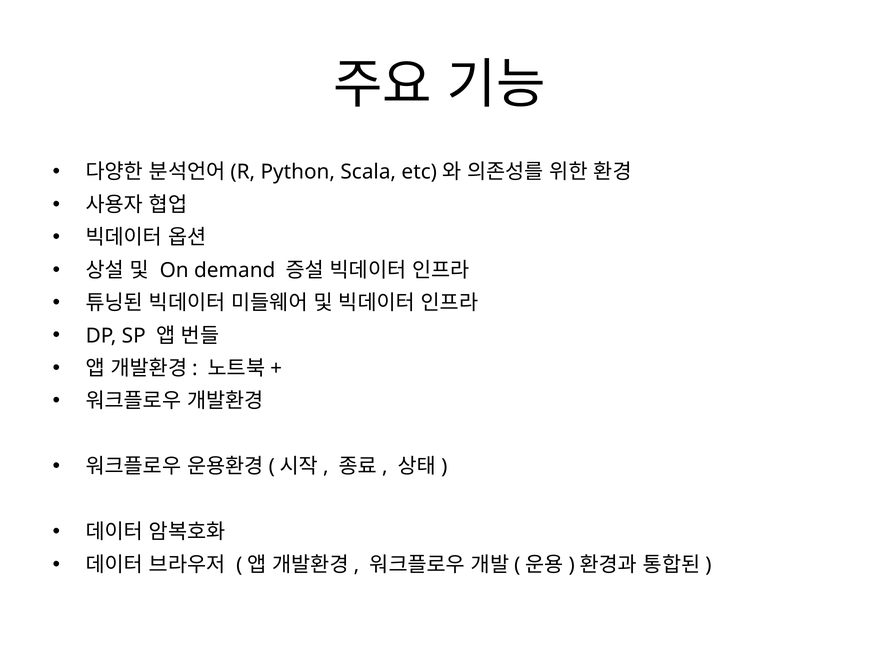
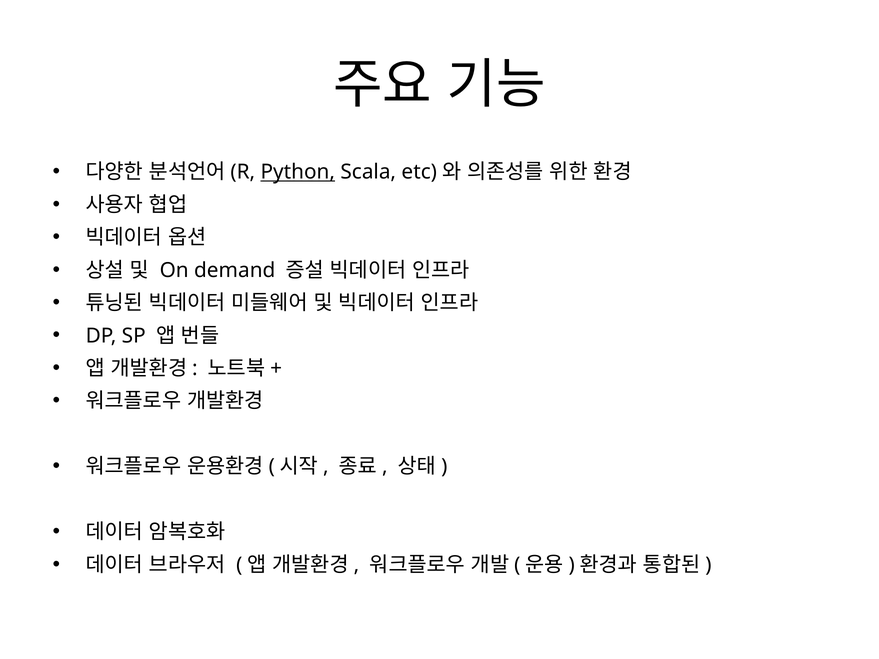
Python underline: none -> present (298, 172)
